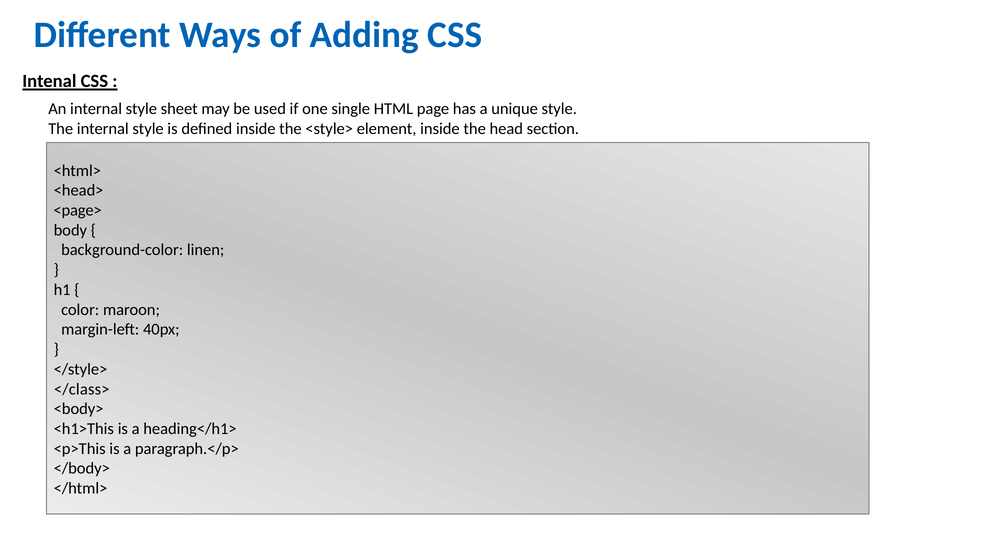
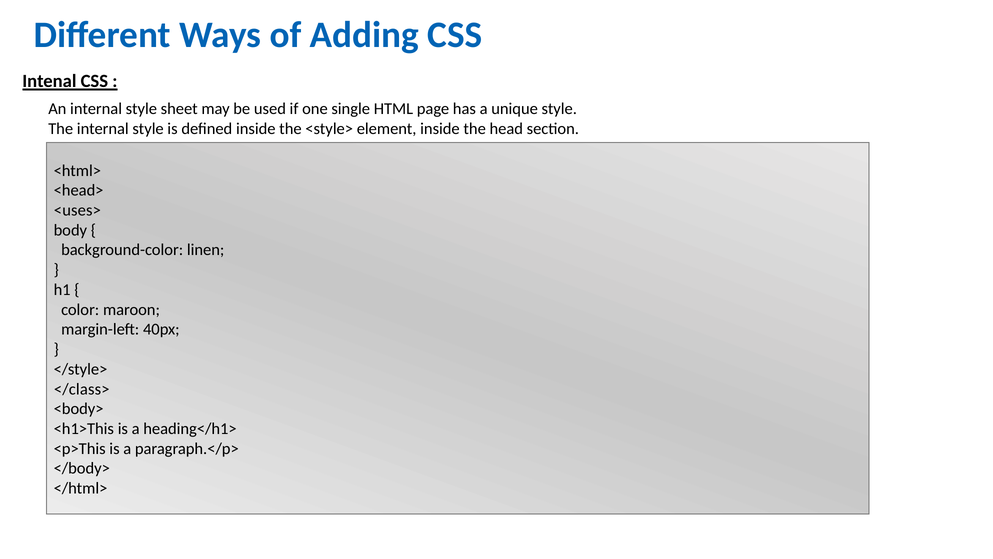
<page>: <page> -> <uses> (77, 210)
